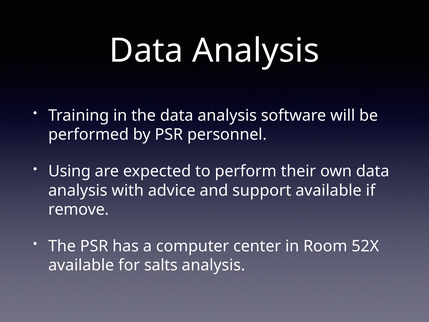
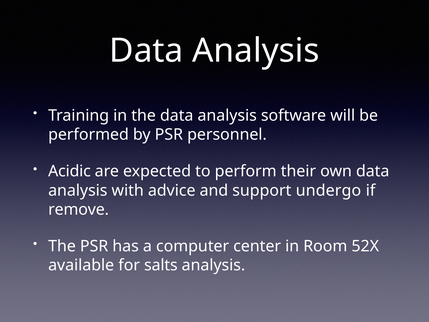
Using: Using -> Acidic (69, 171)
support available: available -> undergo (328, 190)
